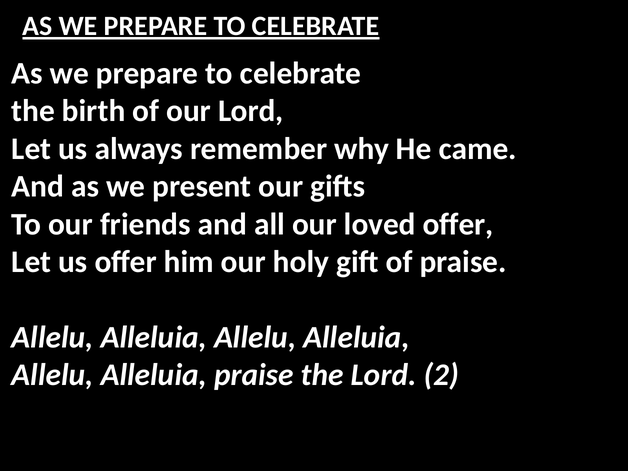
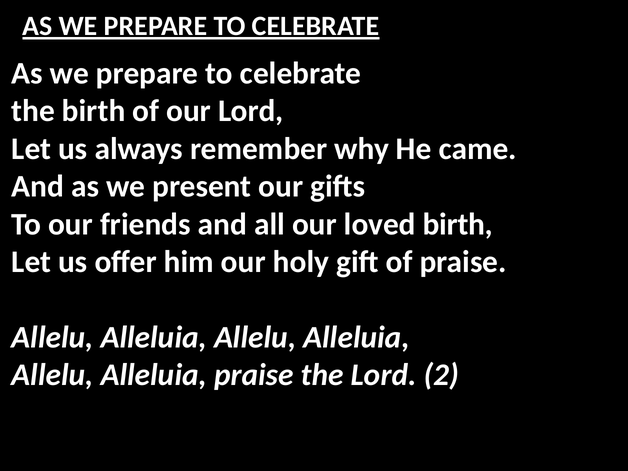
loved offer: offer -> birth (458, 224)
